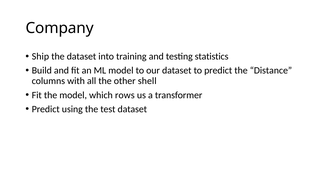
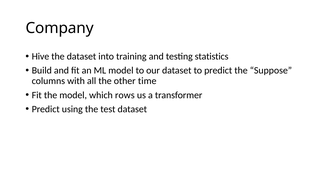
Ship: Ship -> Hive (40, 57)
Distance: Distance -> Suppose (271, 71)
shell: shell -> time (147, 81)
